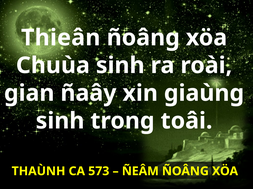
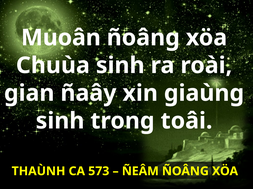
Thieân: Thieân -> Muoân (61, 38)
